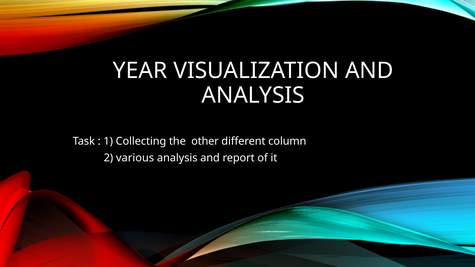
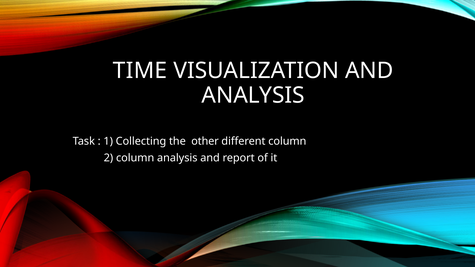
YEAR: YEAR -> TIME (140, 71)
2 various: various -> column (135, 158)
